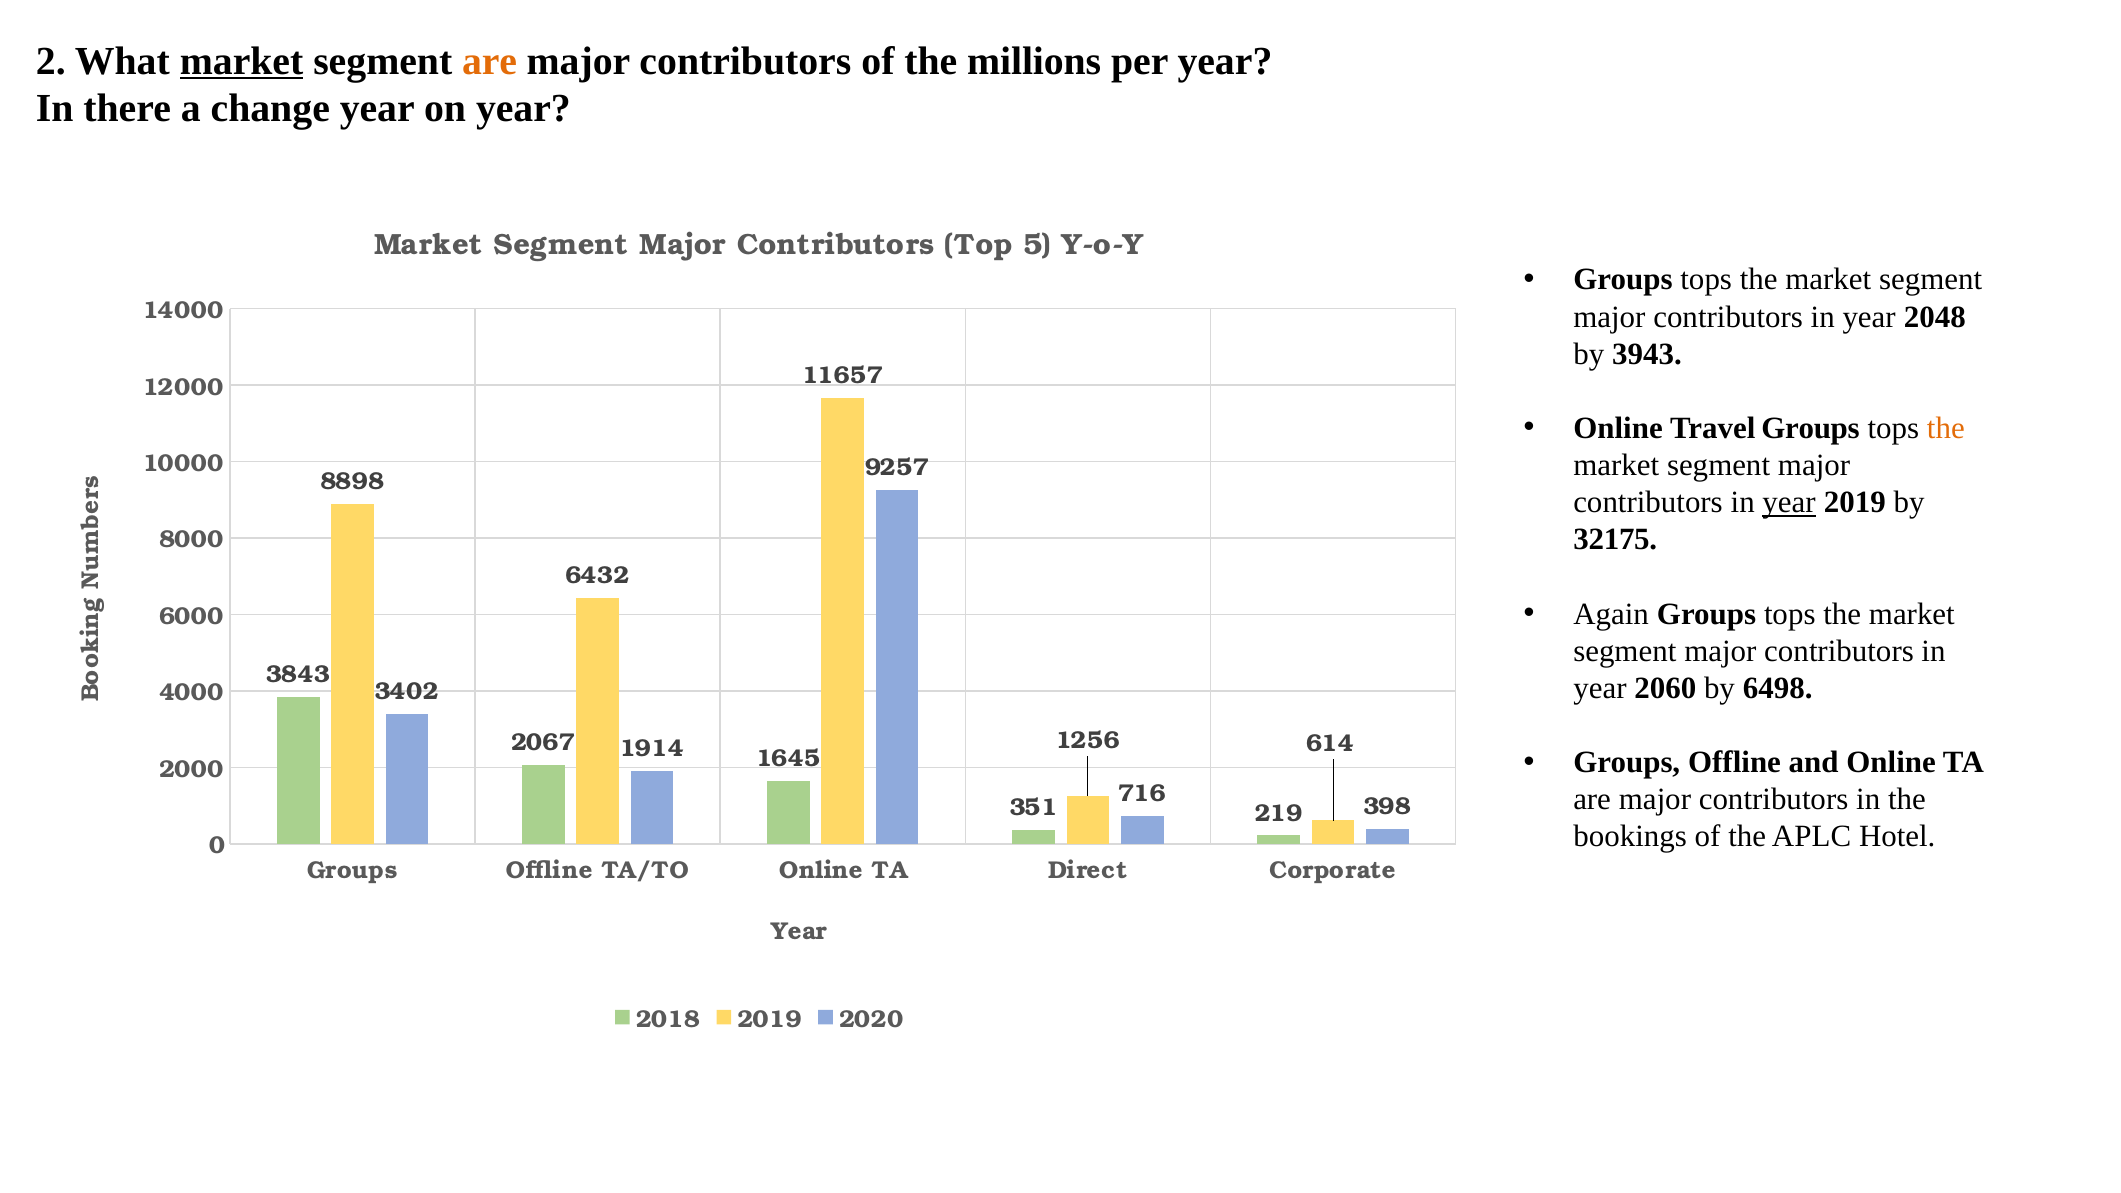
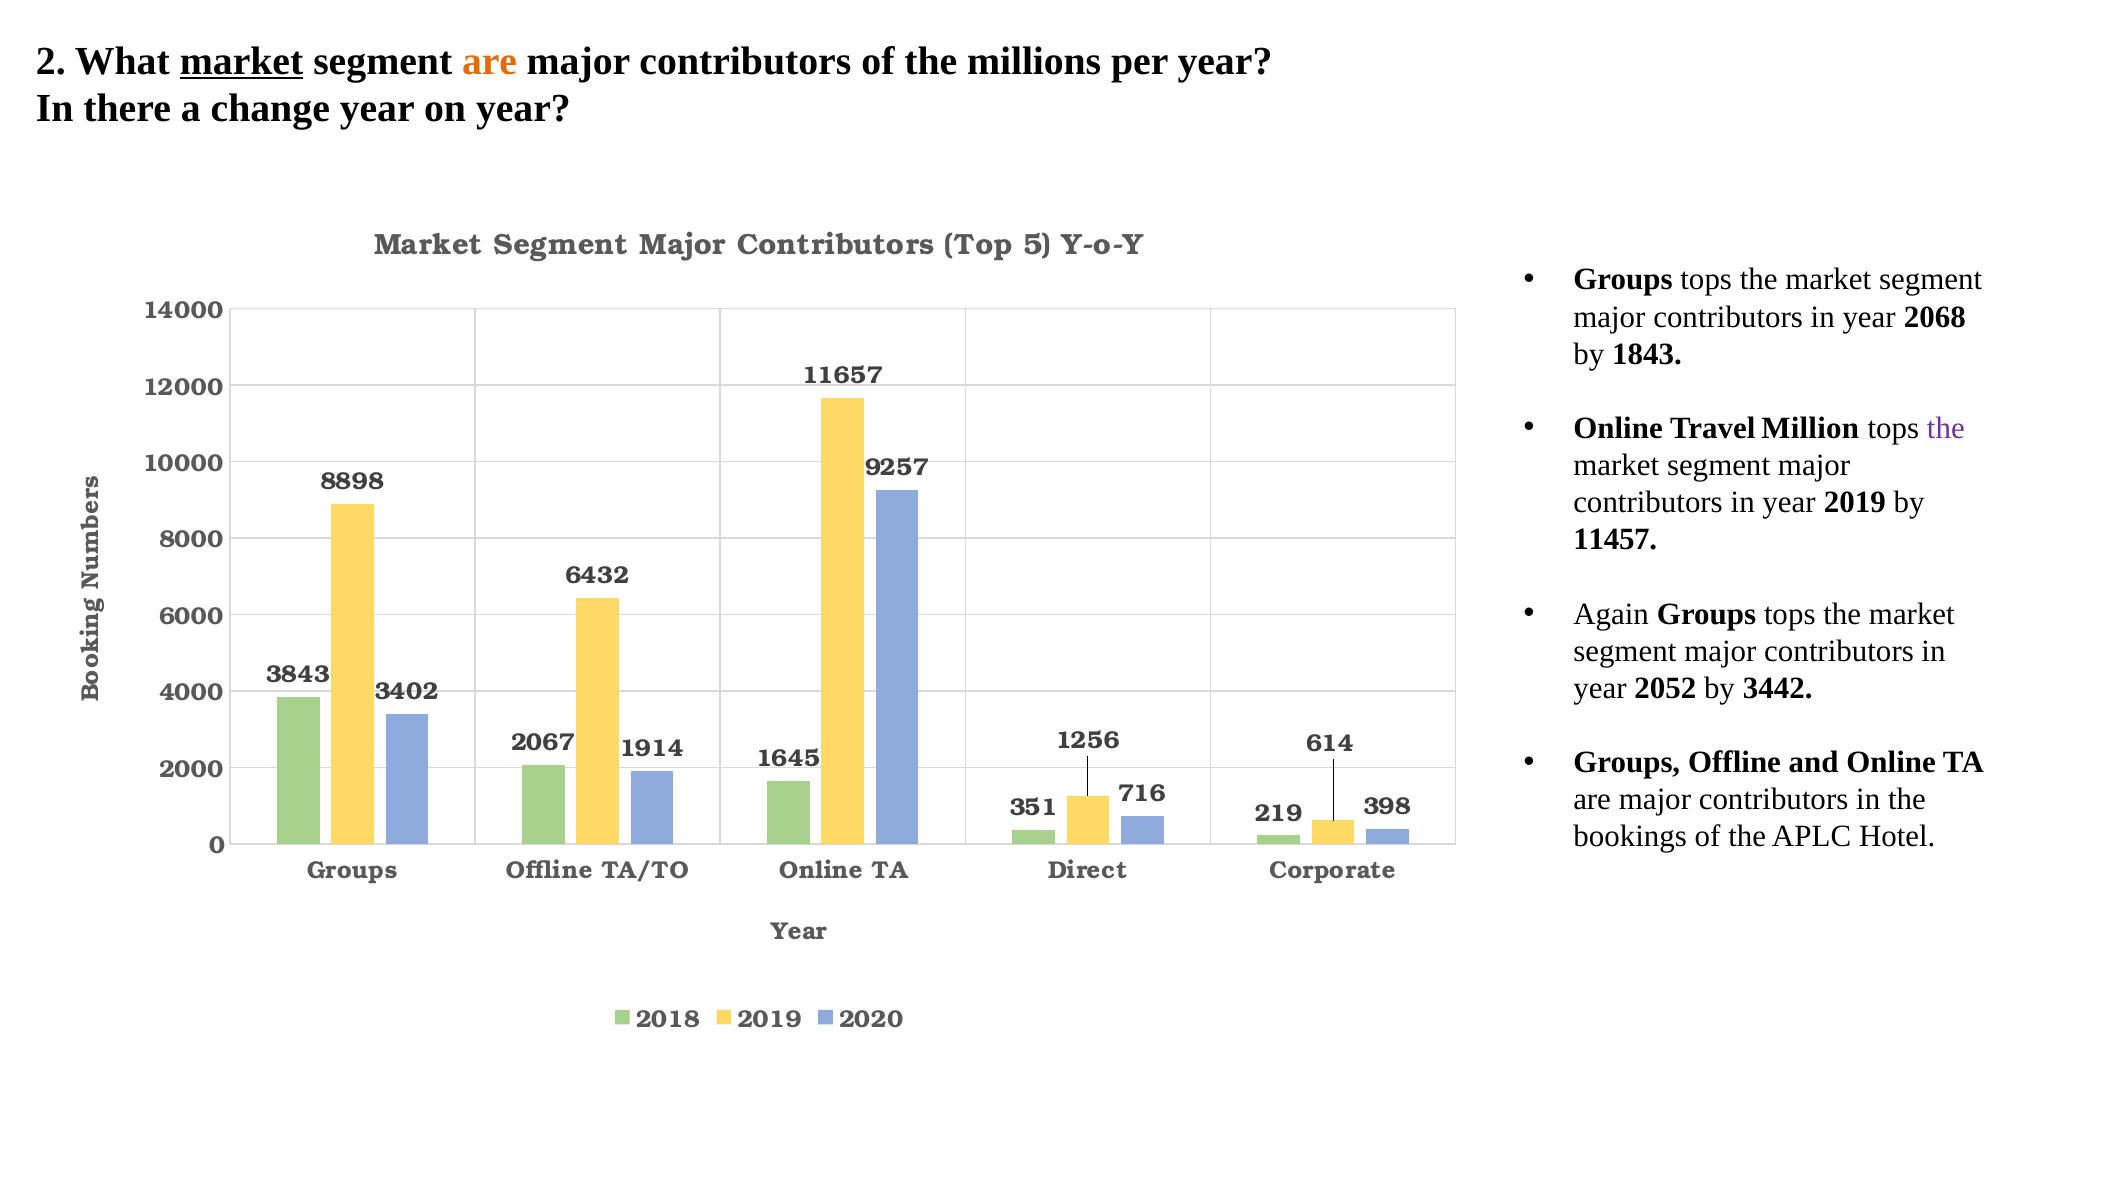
2048: 2048 -> 2068 (1935, 317)
3943: 3943 -> 1843 (1647, 354)
Travel Groups: Groups -> Million (1810, 428)
the colour: orange -> purple (1946, 428)
year underline: present -> none (1789, 503)
32175: 32175 -> 11457 (1615, 540)
2060: 2060 -> 2052 (1665, 688)
6498: 6498 -> 3442 (1778, 688)
